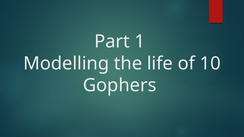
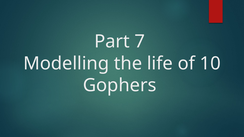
1: 1 -> 7 (140, 42)
